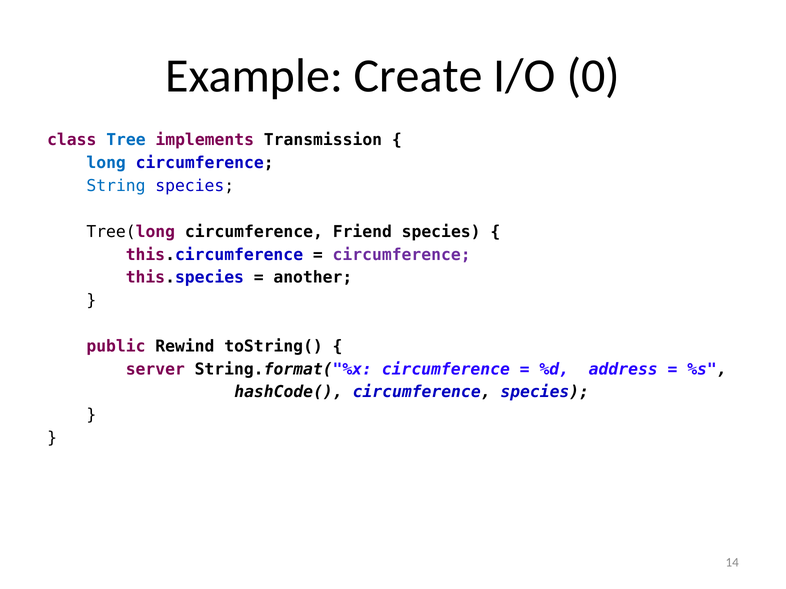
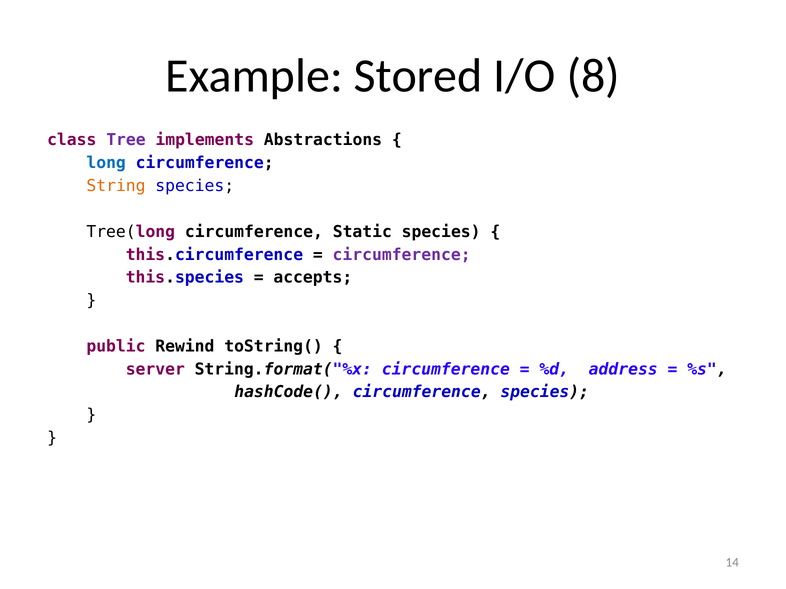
Create: Create -> Stored (418, 76)
0: 0 -> 8 (593, 76)
Tree colour: blue -> purple (126, 140)
Transmission: Transmission -> Abstractions (323, 140)
String colour: blue -> orange (116, 186)
Friend: Friend -> Static (362, 232)
another: another -> accepts (313, 278)
